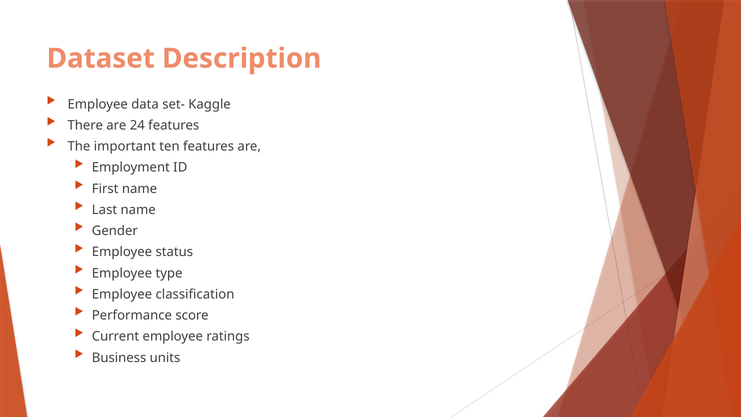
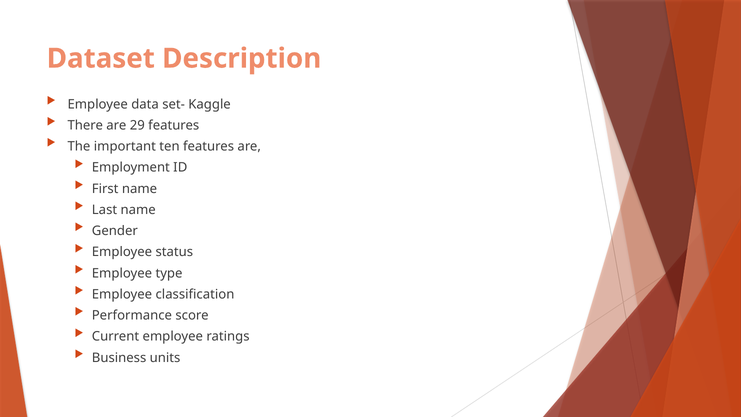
24: 24 -> 29 (137, 125)
